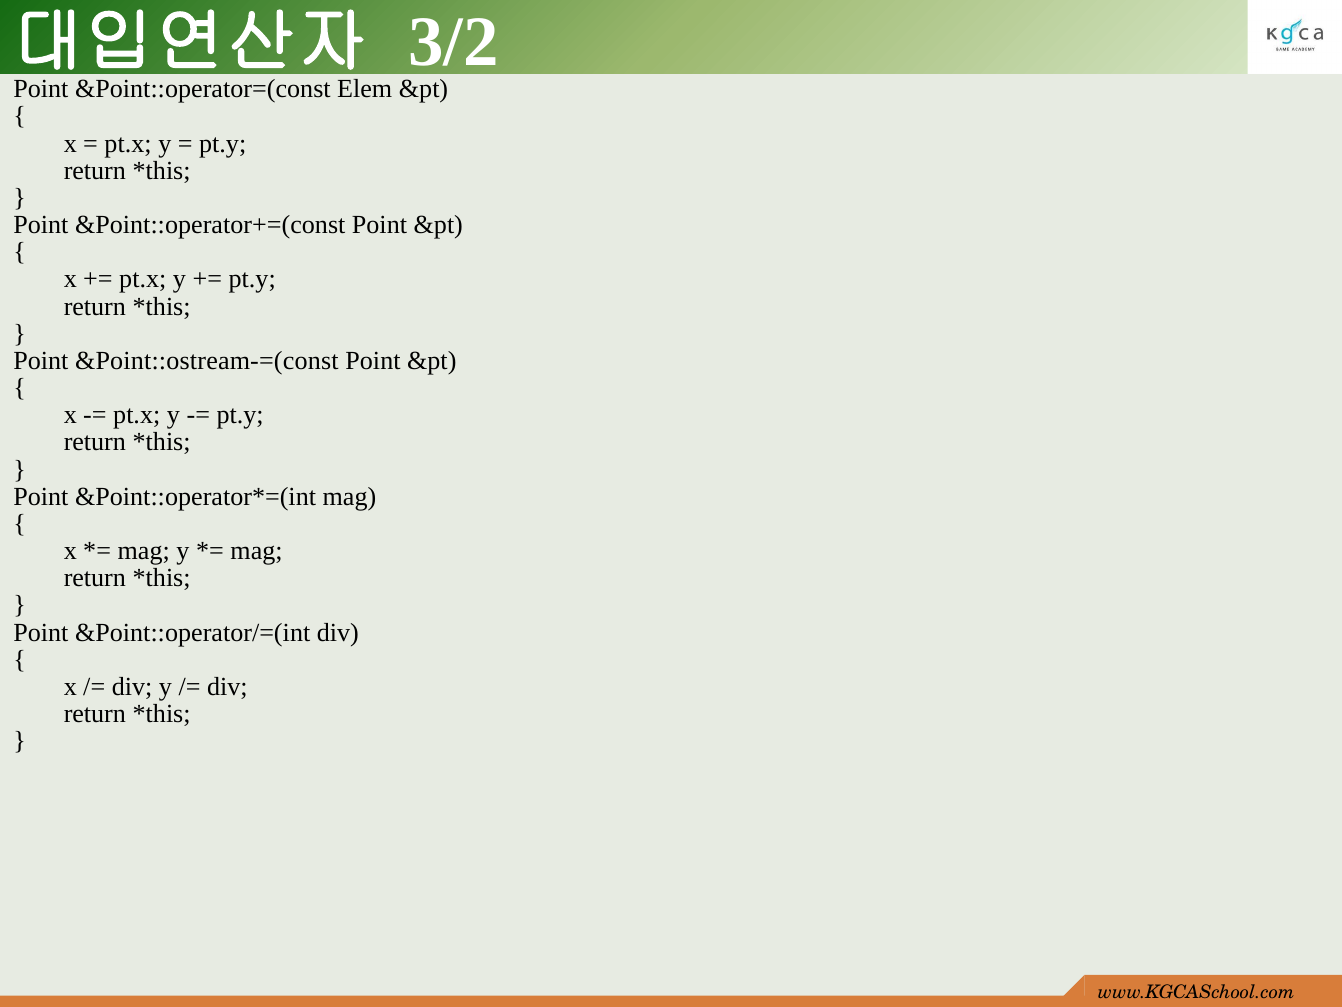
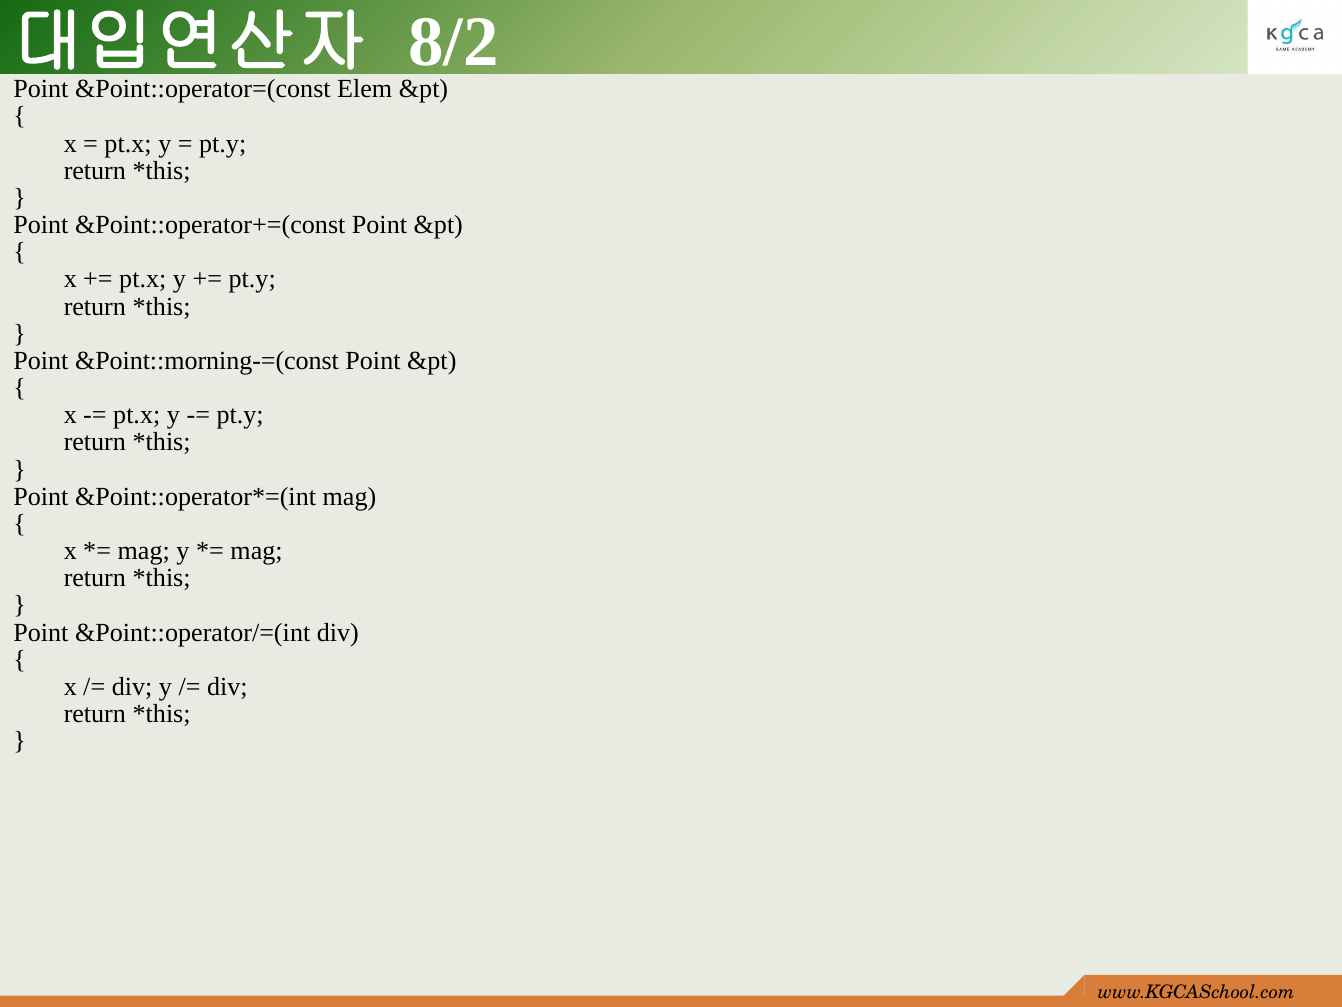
3/2: 3/2 -> 8/2 (454, 42)
&Point::ostream-=(const: &Point::ostream-=(const -> &Point::morning-=(const (207, 361)
